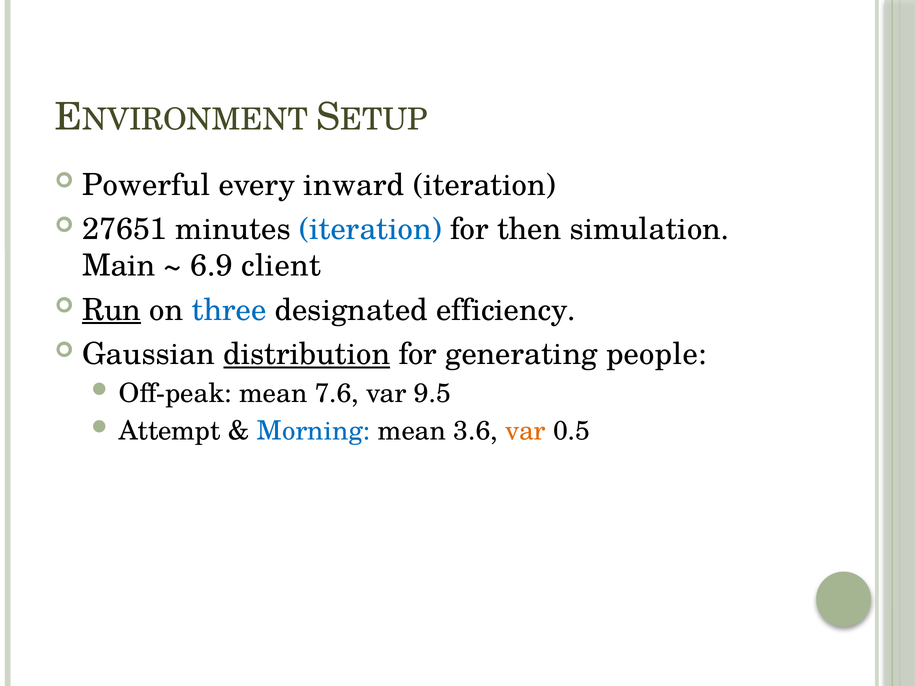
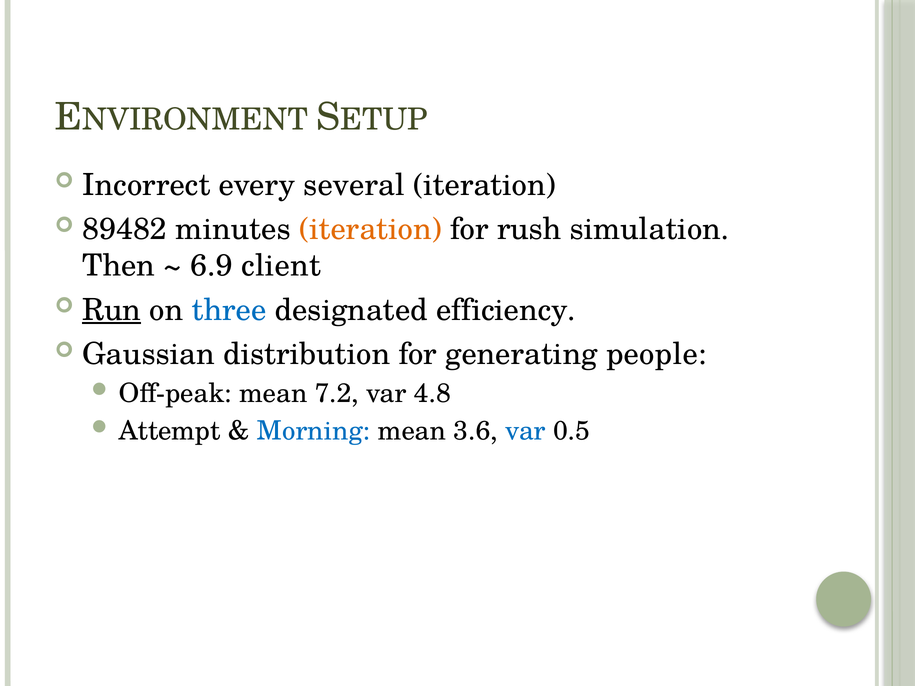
Powerful: Powerful -> Incorrect (146, 185)
inward: inward -> several (354, 185)
27651: 27651 -> 89482 (125, 229)
iteration colour: blue -> orange (371, 229)
then: then -> rush (529, 229)
Main: Main -> Then (119, 266)
distribution underline: present -> none (307, 354)
7.6: 7.6 -> 7.2 (337, 394)
9.5: 9.5 -> 4.8 (433, 394)
var colour: orange -> blue (526, 431)
